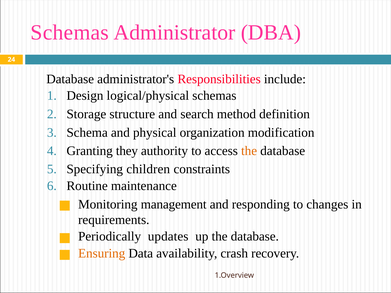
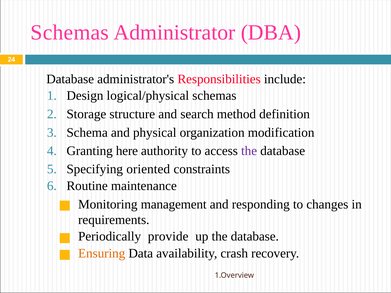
they: they -> here (127, 151)
the colour: orange -> purple (249, 151)
children: children -> oriented (148, 169)
updates: updates -> provide (168, 237)
